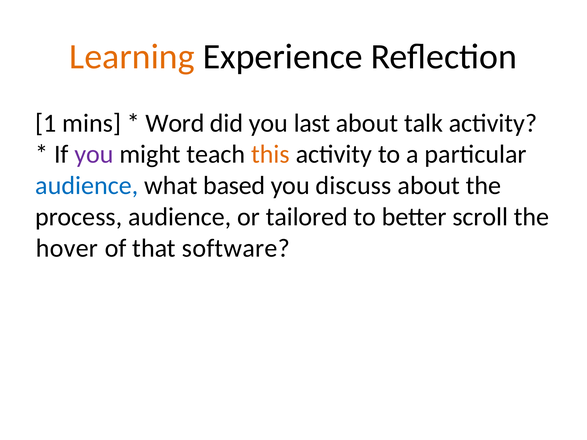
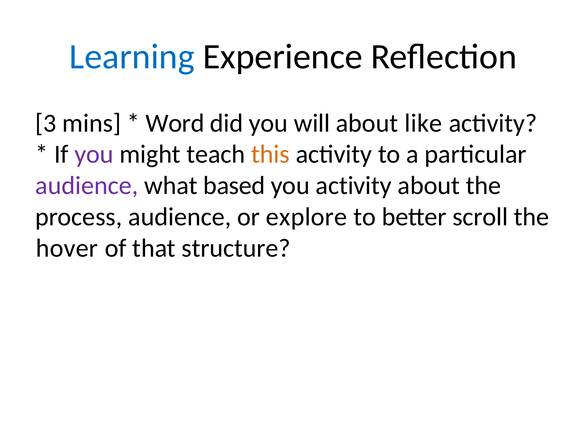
Learning colour: orange -> blue (132, 57)
1: 1 -> 3 (46, 123)
last: last -> will (312, 123)
talk: talk -> like (423, 123)
audience colour: blue -> purple (87, 186)
you discuss: discuss -> activity (354, 186)
tailored: tailored -> explore (307, 217)
software: software -> structure (236, 248)
